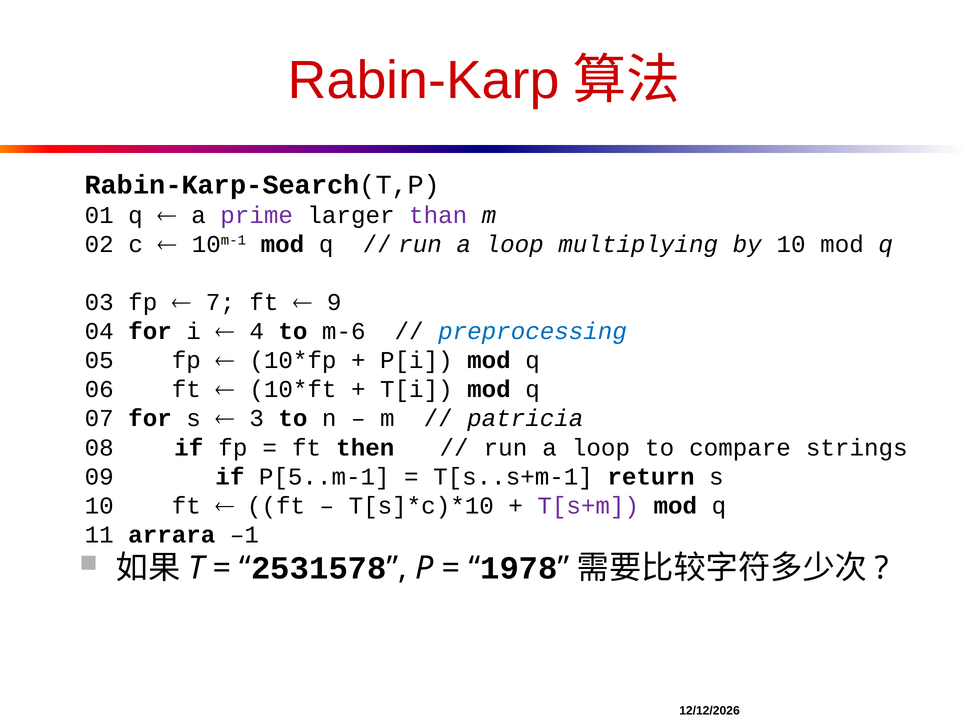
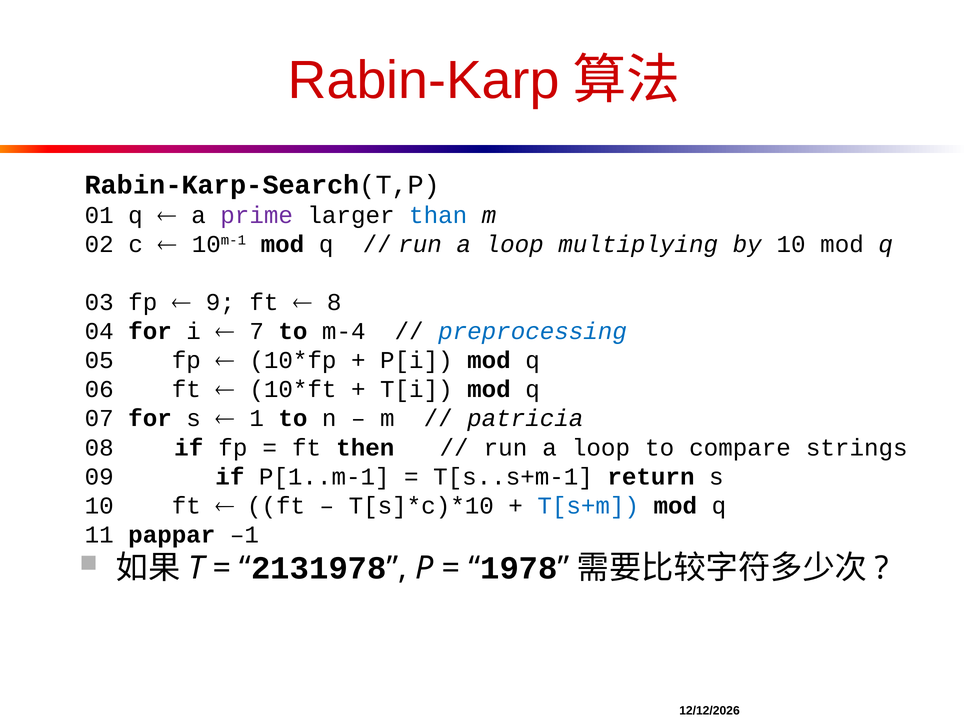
than colour: purple -> blue (438, 215)
7: 7 -> 9 (220, 302)
9: 9 -> 8 (334, 302)
4: 4 -> 7 (257, 331)
m-6: m-6 -> m-4 (344, 331)
3: 3 -> 1 (257, 419)
P[5..m-1: P[5..m-1 -> P[1..m-1 (324, 477)
T[s+m colour: purple -> blue (588, 506)
arrara: arrara -> pappar (172, 535)
2531578: 2531578 -> 2131978 (319, 568)
